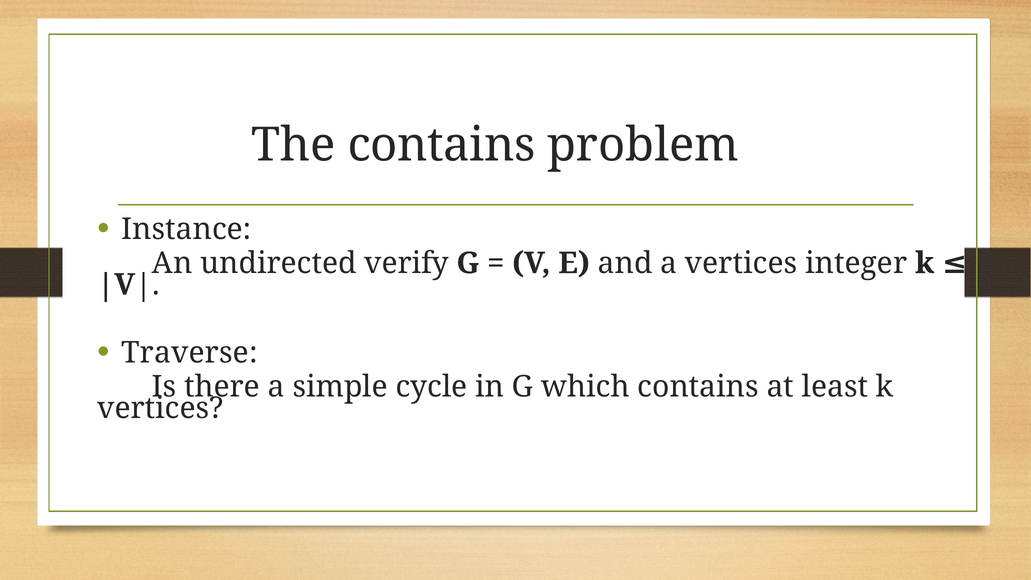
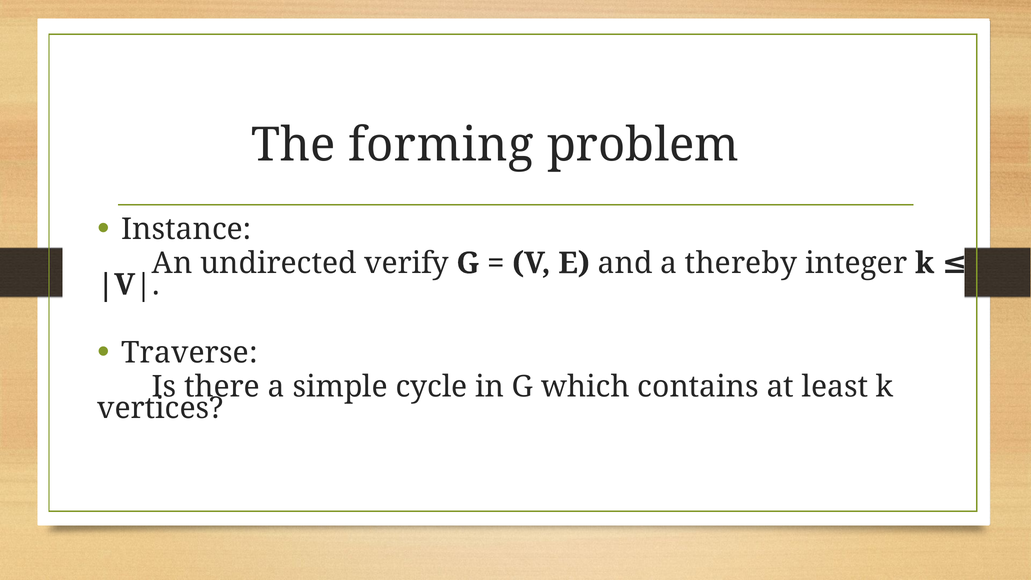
The contains: contains -> forming (441, 145)
a vertices: vertices -> thereby (741, 263)
